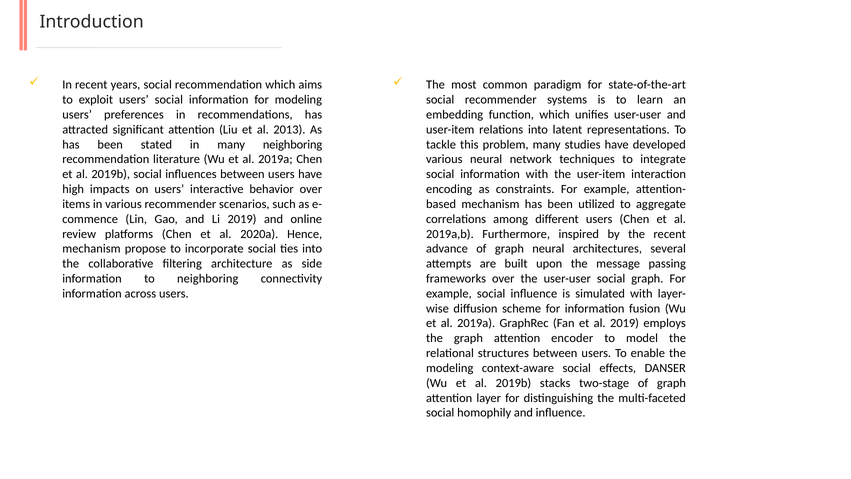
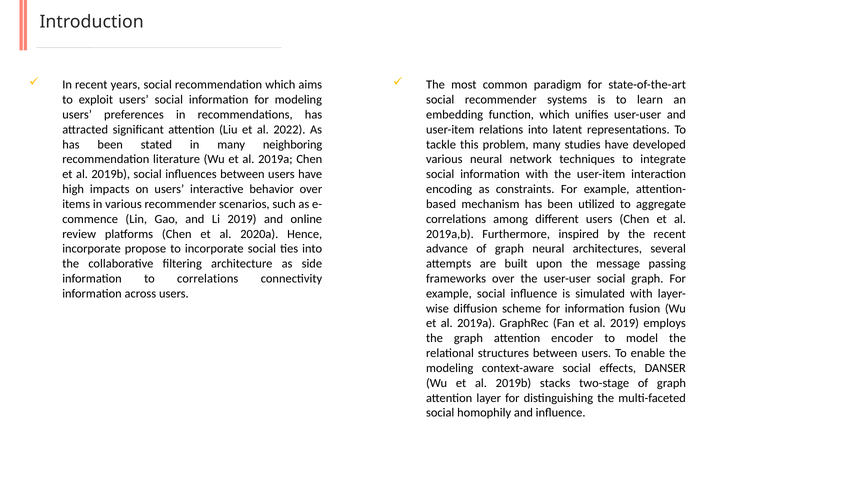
2013: 2013 -> 2022 (289, 129)
mechanism: mechanism -> incorporate (92, 249)
to neighboring: neighboring -> correlations (208, 278)
